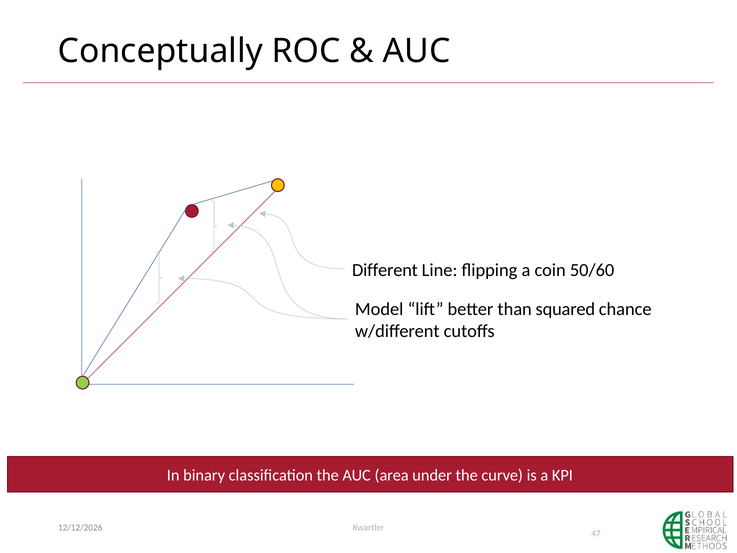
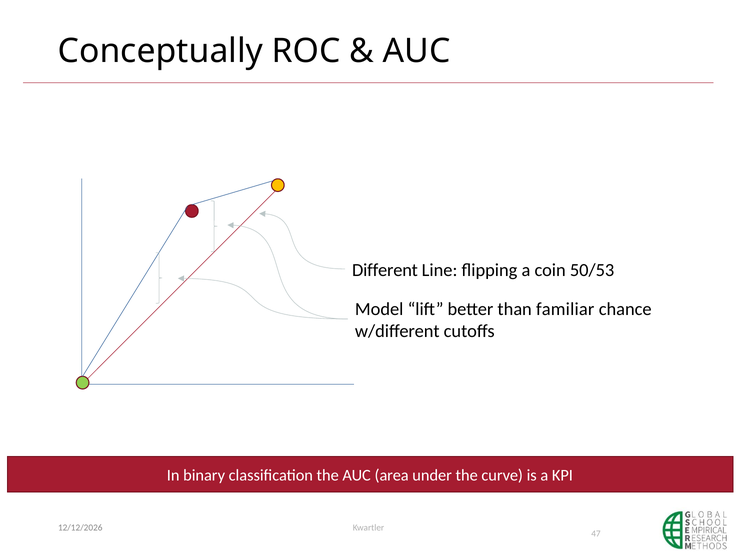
50/60: 50/60 -> 50/53 (592, 270)
squared: squared -> familiar (565, 309)
